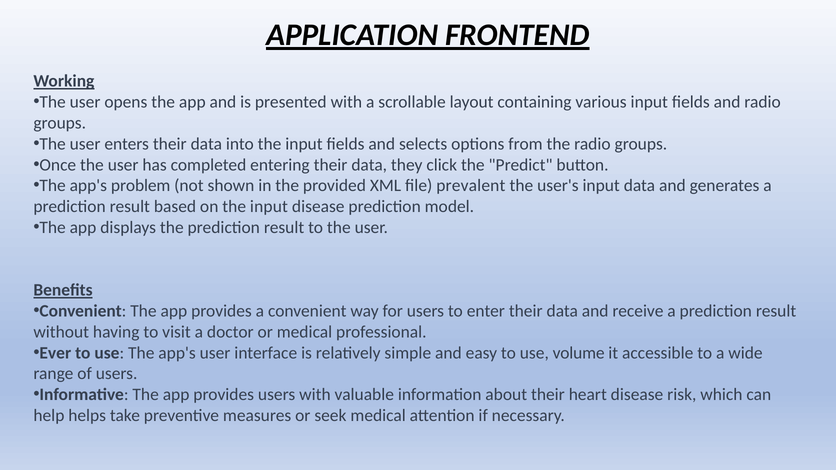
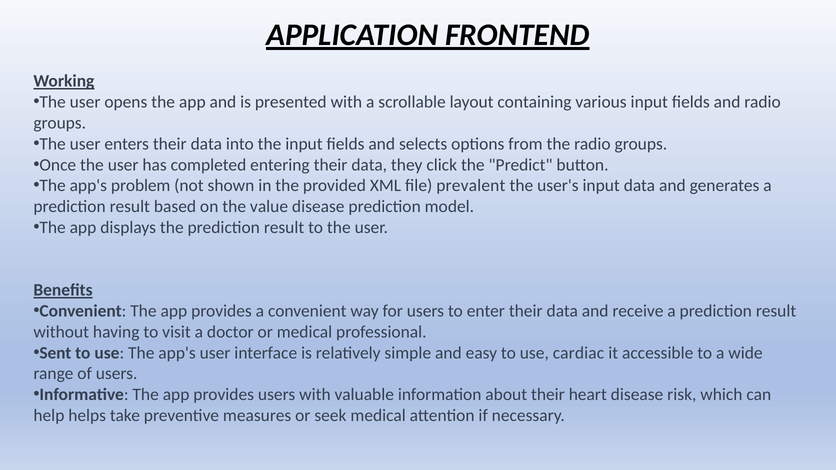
on the input: input -> value (269, 207)
Ever: Ever -> Sent (55, 353)
volume: volume -> cardiac (578, 353)
